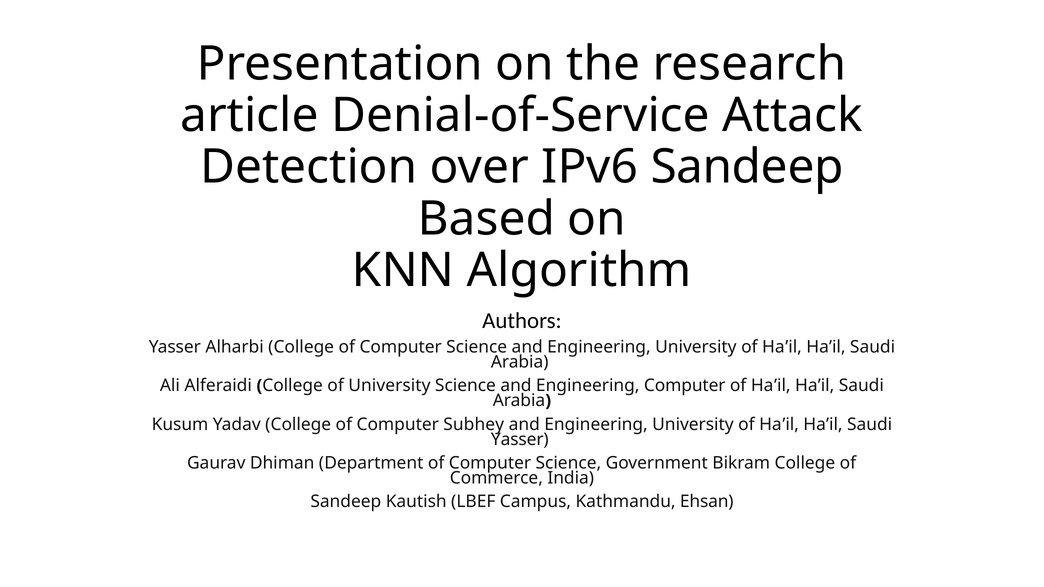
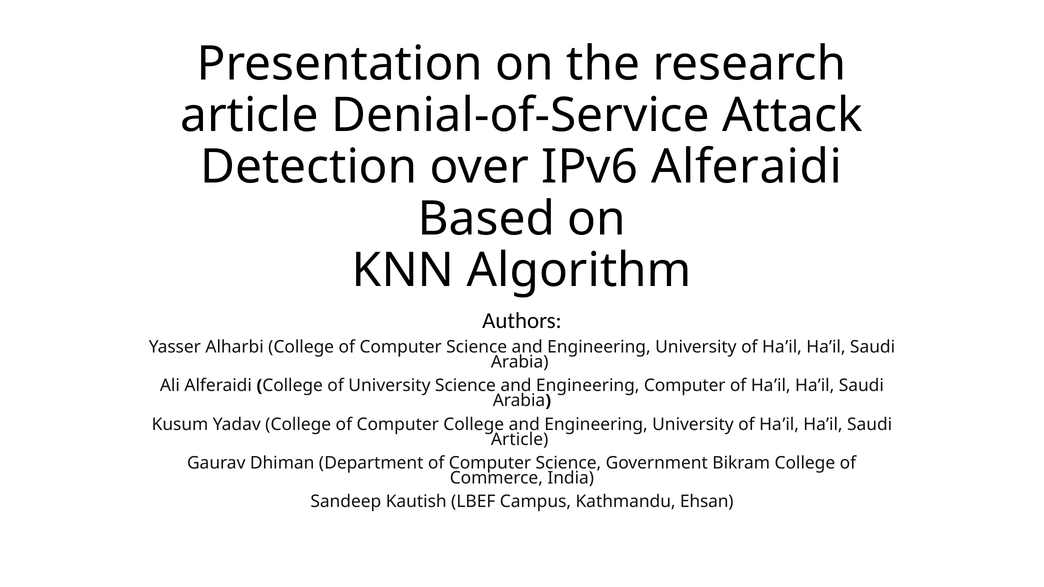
IPv6 Sandeep: Sandeep -> Alferaidi (747, 167)
Computer Subhey: Subhey -> College (474, 425)
Yasser: Yasser -> Article (520, 440)
